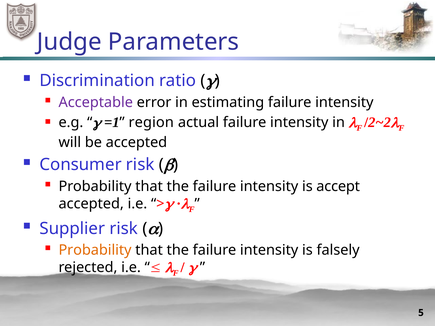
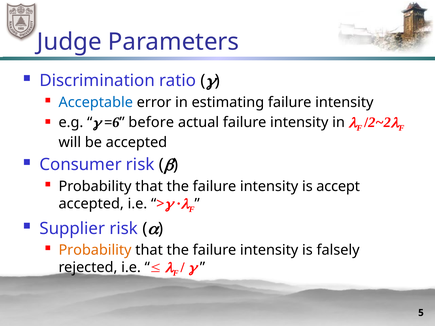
Acceptable colour: purple -> blue (96, 102)
=1: =1 -> =6 (112, 123)
region: region -> before (151, 123)
